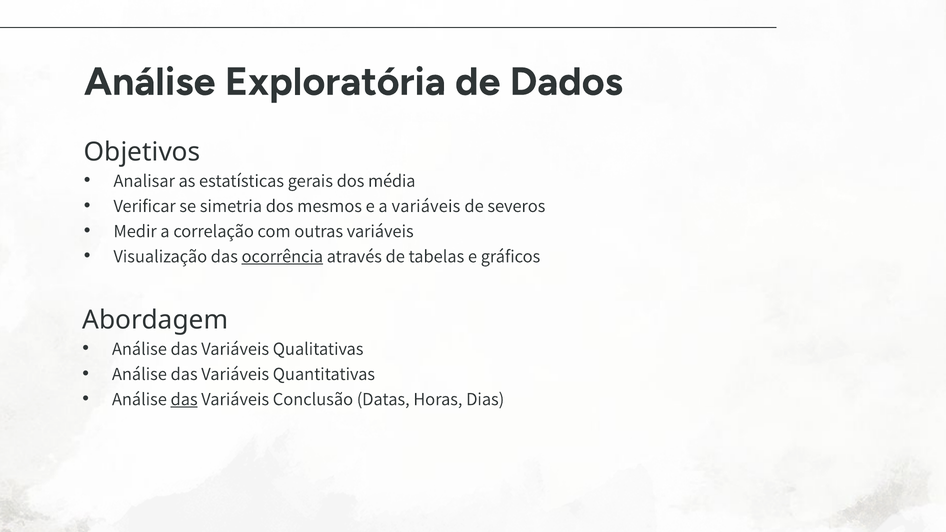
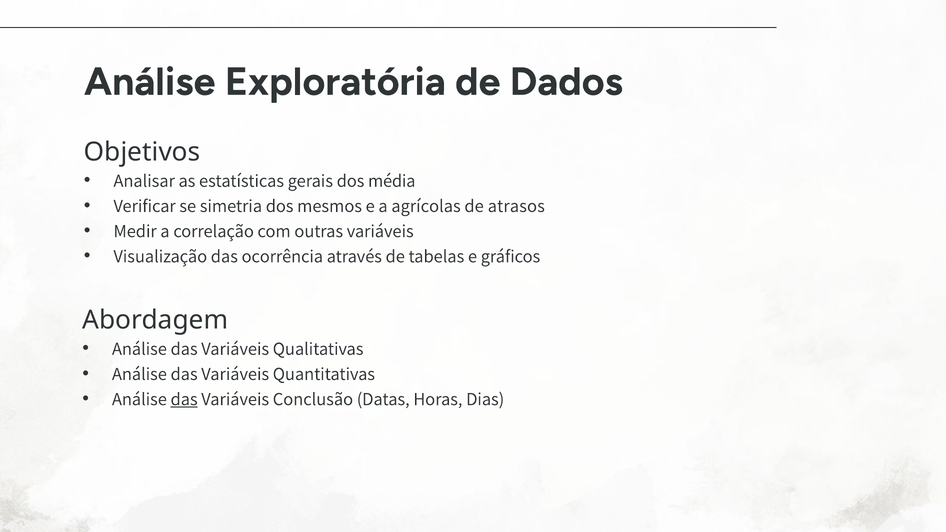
a variáveis: variáveis -> agrícolas (426, 206)
severos: severos -> atrasos (516, 206)
ocorrência underline: present -> none (282, 256)
